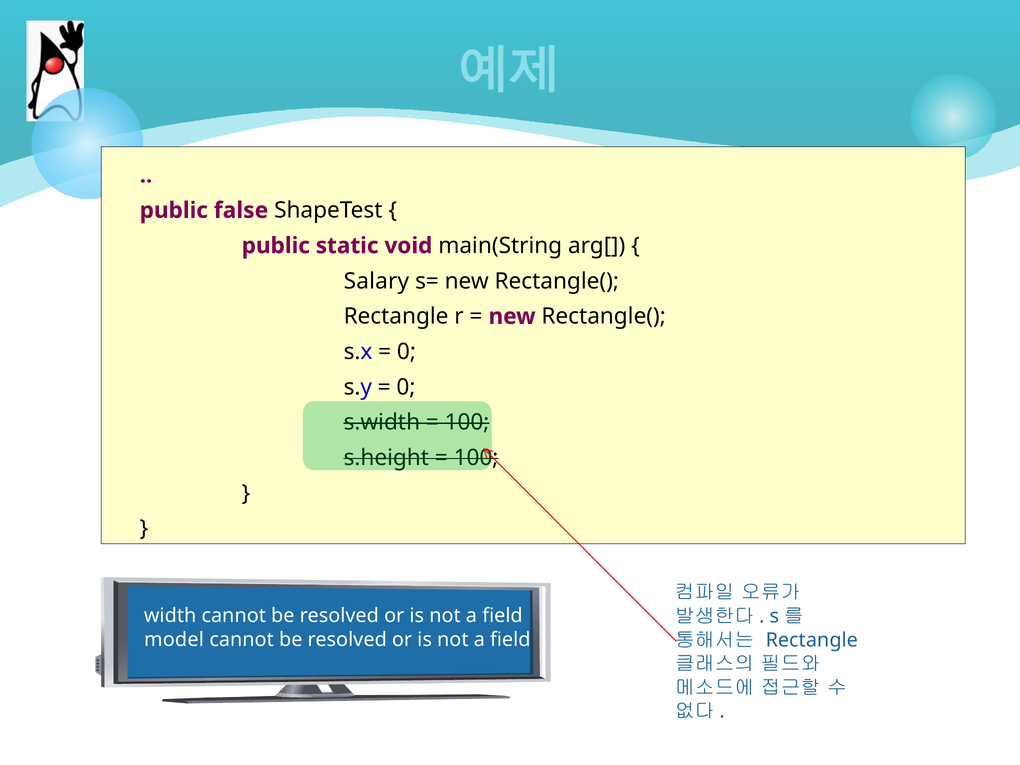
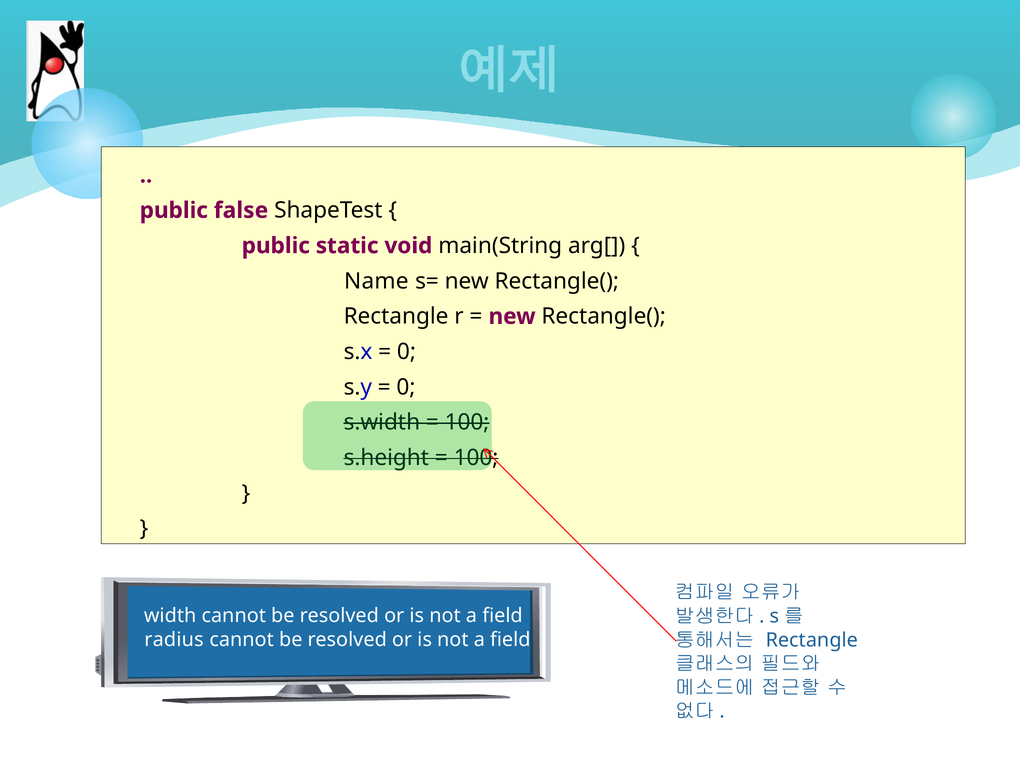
Salary: Salary -> Name (376, 281)
model: model -> radius (174, 640)
